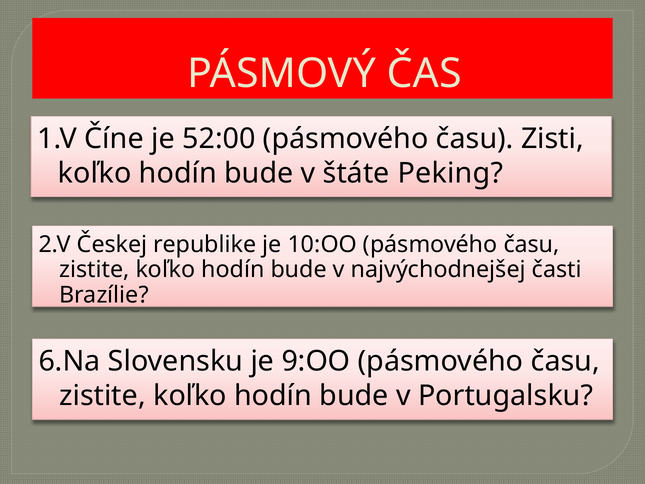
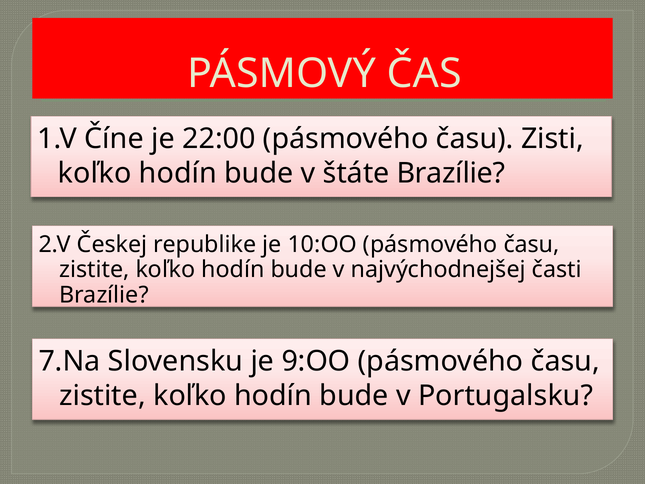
52:00: 52:00 -> 22:00 (219, 139)
štáte Peking: Peking -> Brazílie (451, 173)
6.Na: 6.Na -> 7.Na (70, 361)
